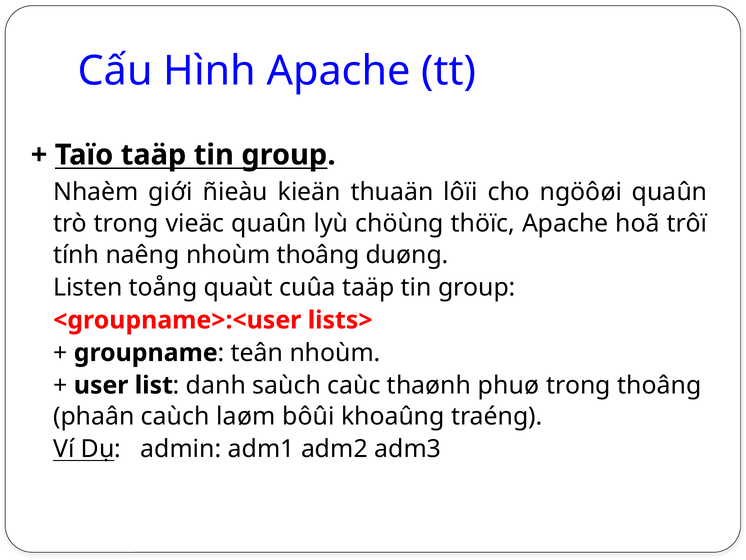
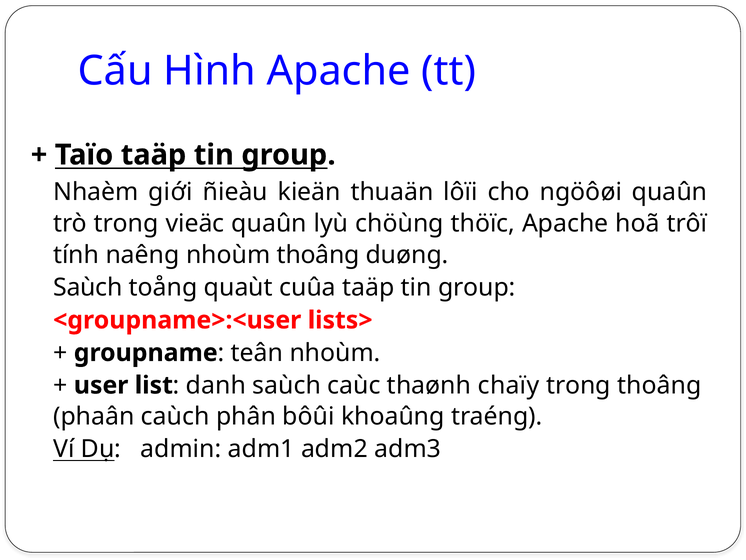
Listen: Listen -> Saùch (88, 287)
phuø: phuø -> chaïy (509, 385)
laøm: laøm -> phân (246, 416)
